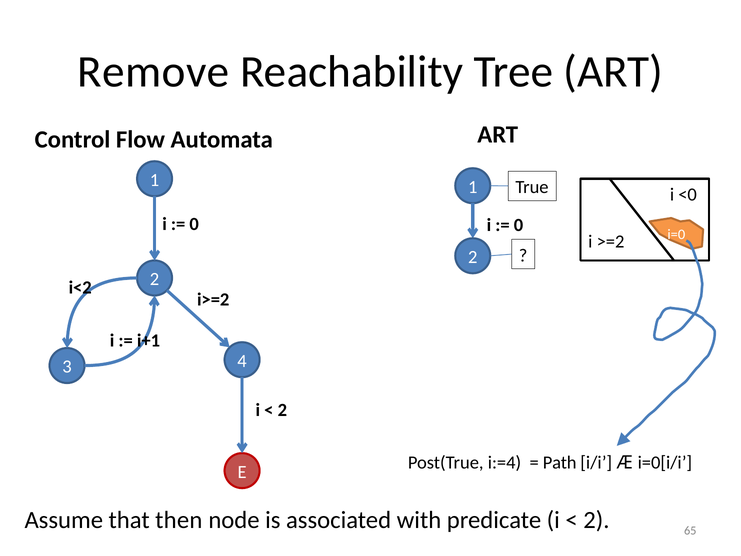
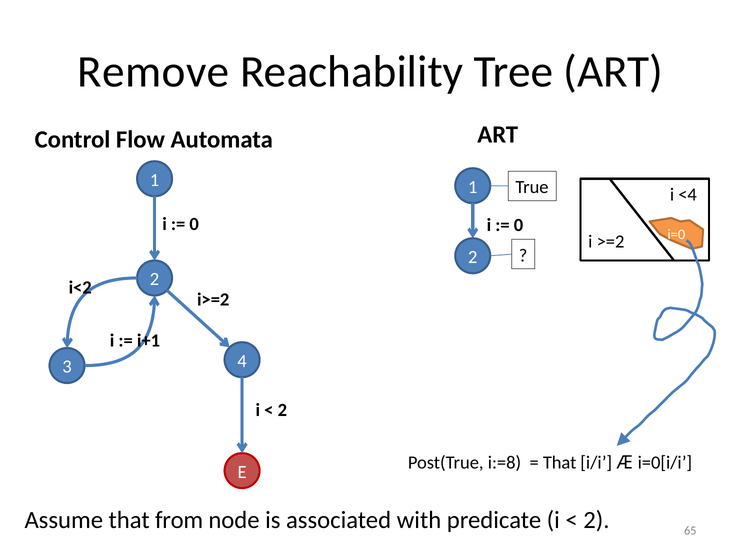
<0: <0 -> <4 (688, 195)
i:=4: i:=4 -> i:=8 (504, 462)
Path: Path -> That (560, 462)
then: then -> from (179, 520)
